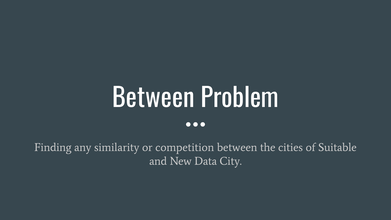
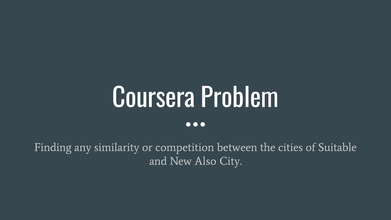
Between: Between -> Coursera (154, 99)
Data: Data -> Also (206, 161)
